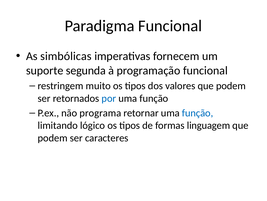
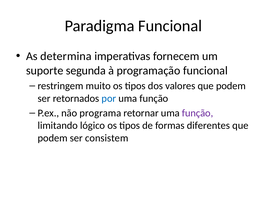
simbólicas: simbólicas -> determina (66, 56)
função colour: blue -> purple (198, 113)
linguagem: linguagem -> diferentes (208, 125)
caracteres: caracteres -> consistem (107, 138)
